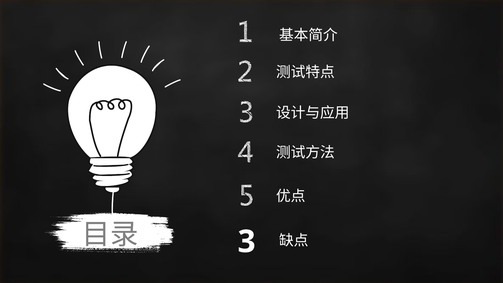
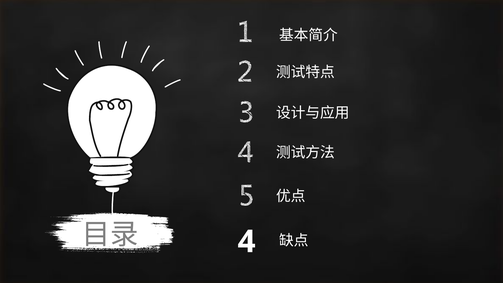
3: 3 -> 4 (247, 242)
